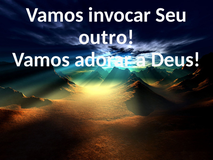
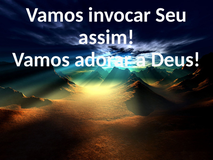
outro: outro -> assim (106, 37)
